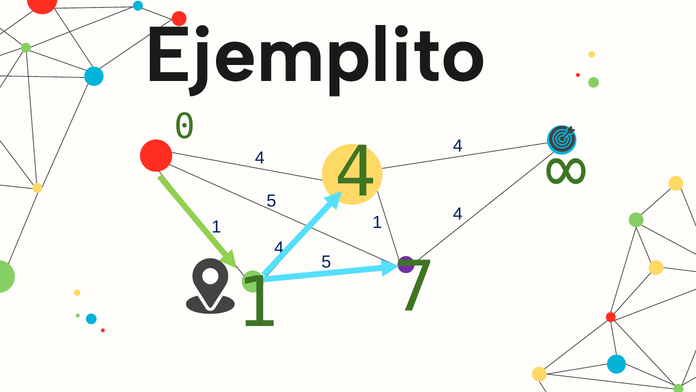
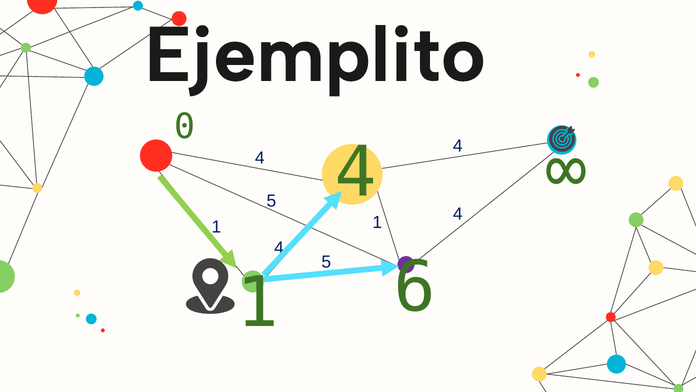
7: 7 -> 6 (414, 288)
